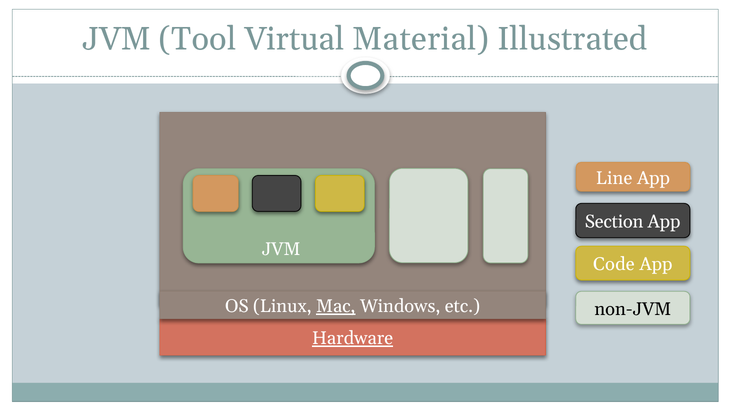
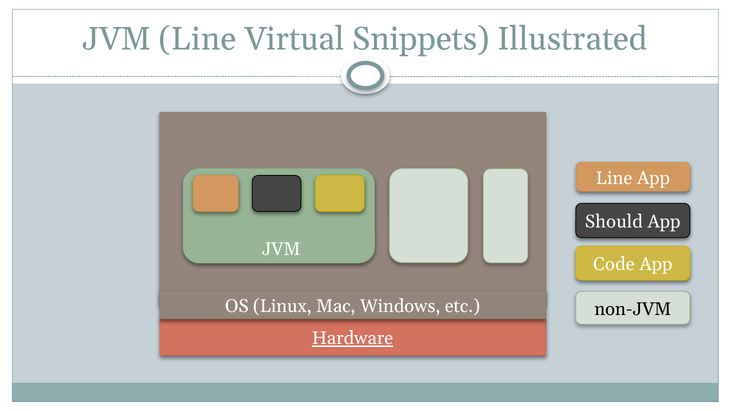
Tool: Tool -> Line (198, 39)
Material: Material -> Snippets (421, 39)
Section: Section -> Should (614, 222)
Mac underline: present -> none (336, 307)
